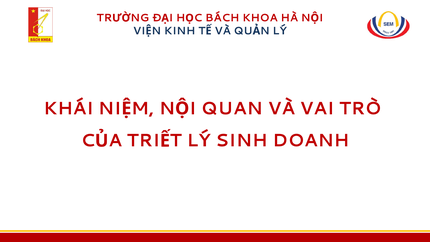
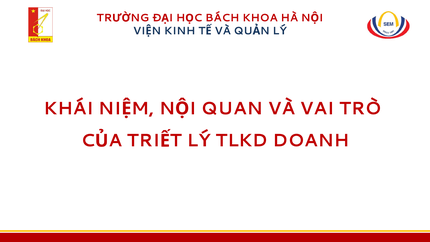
SINH: SINH -> TLKD (242, 141)
